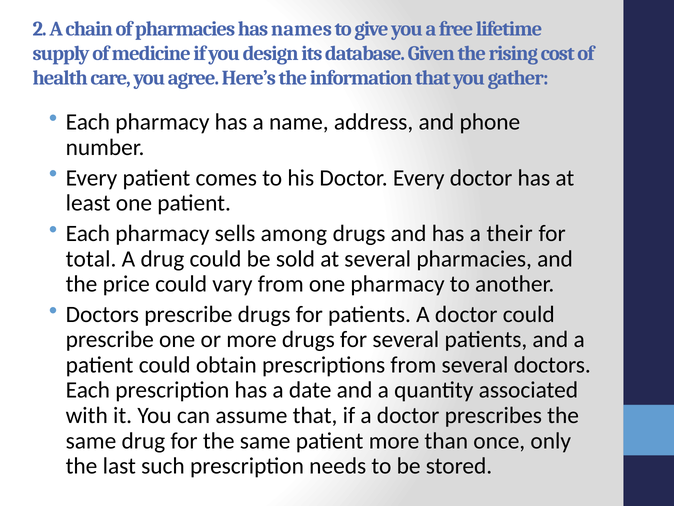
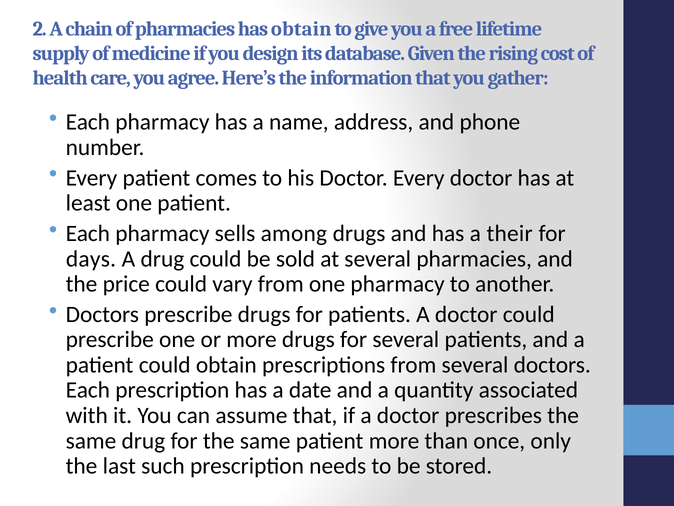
has names: names -> obtain (301, 29)
total: total -> days (91, 259)
